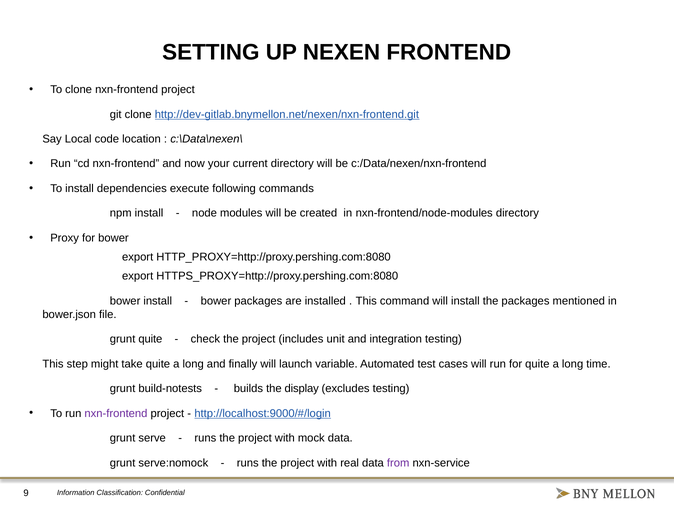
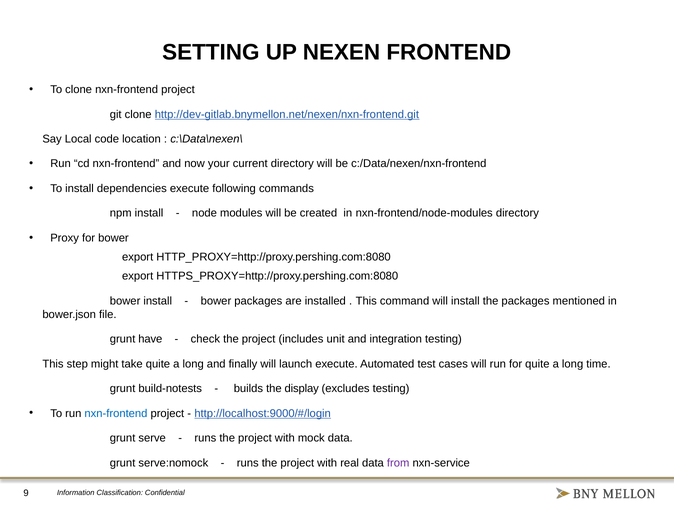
grunt quite: quite -> have (150, 339)
launch variable: variable -> execute (336, 364)
nxn-frontend colour: purple -> blue (116, 413)
